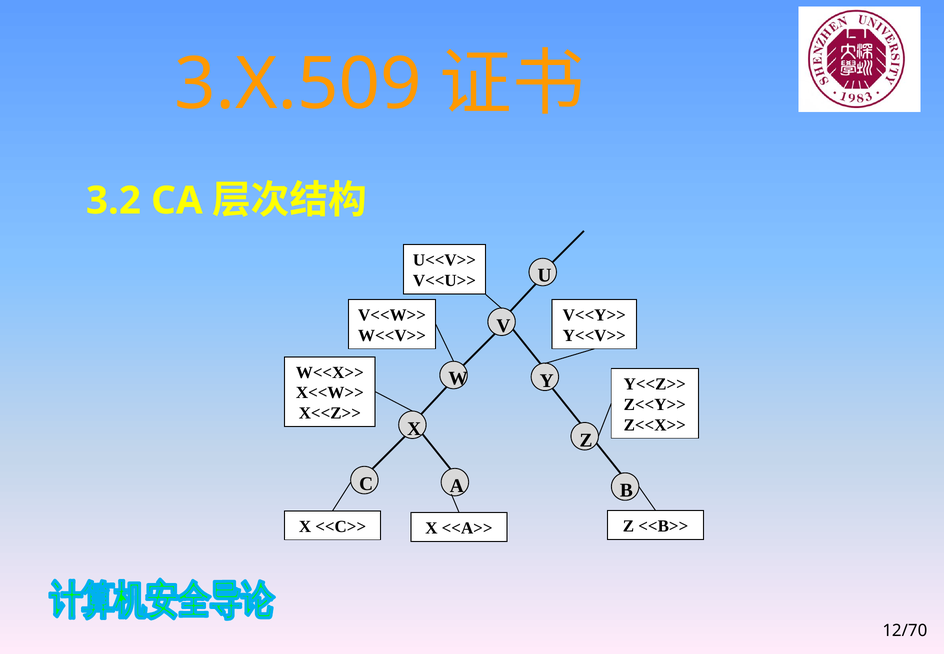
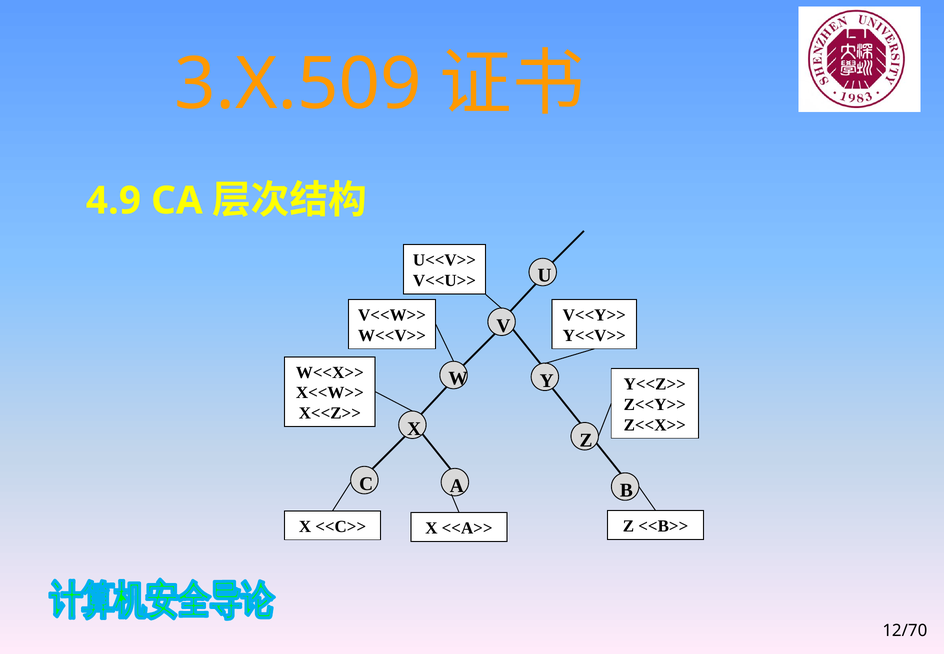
3.2: 3.2 -> 4.9 (113, 200)
